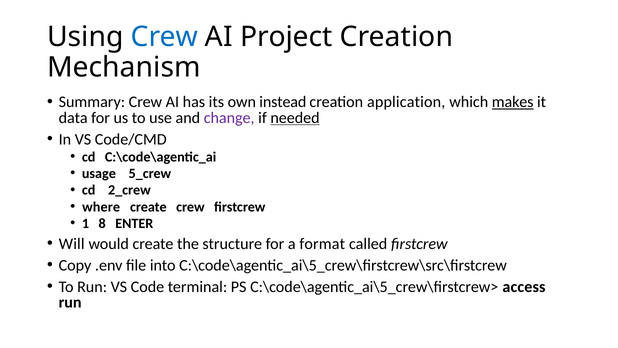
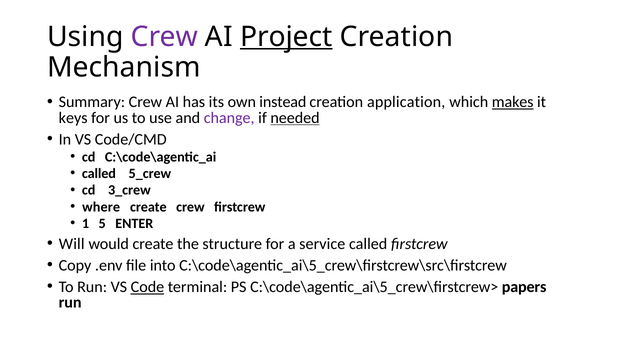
Crew colour: blue -> purple (164, 37)
Project underline: none -> present (286, 37)
data: data -> keys (73, 118)
usage: usage -> called (99, 173)
2_crew: 2_crew -> 3_crew (129, 190)
8: 8 -> 5 (102, 223)
format: format -> service (322, 244)
Code underline: none -> present (147, 287)
access: access -> papers (524, 287)
